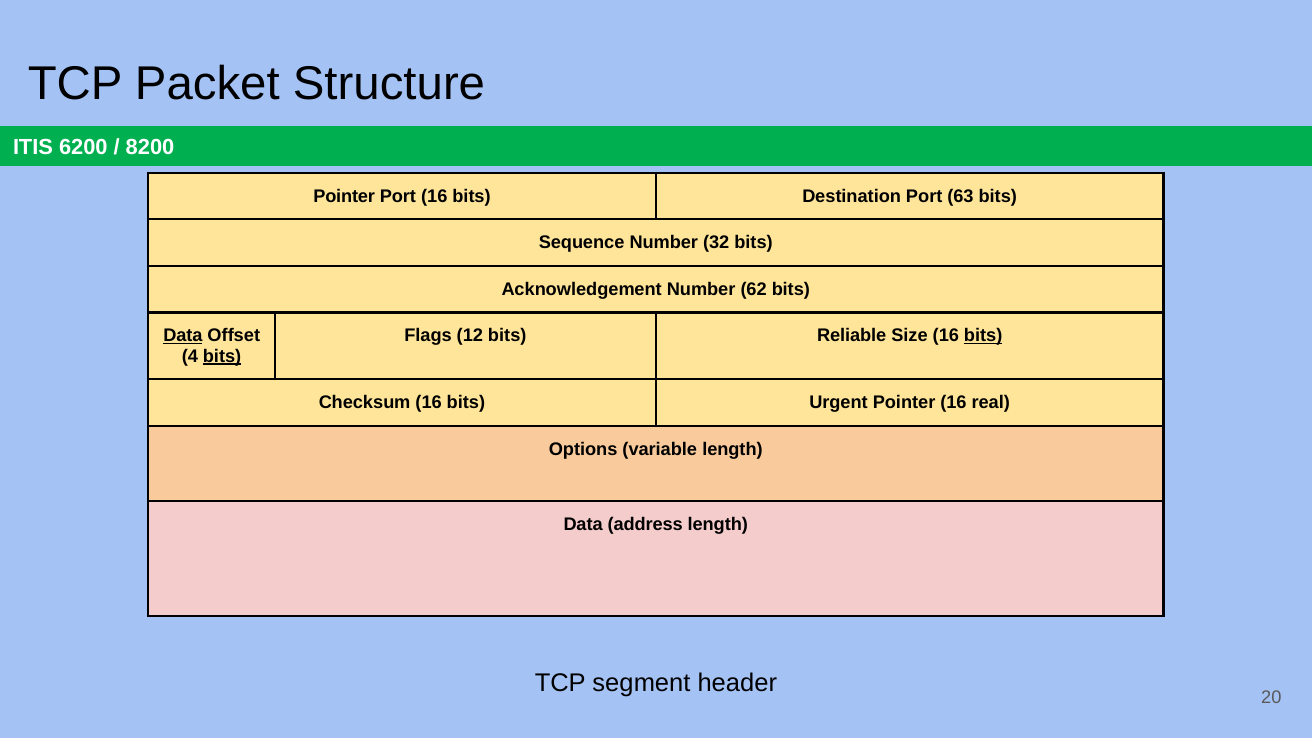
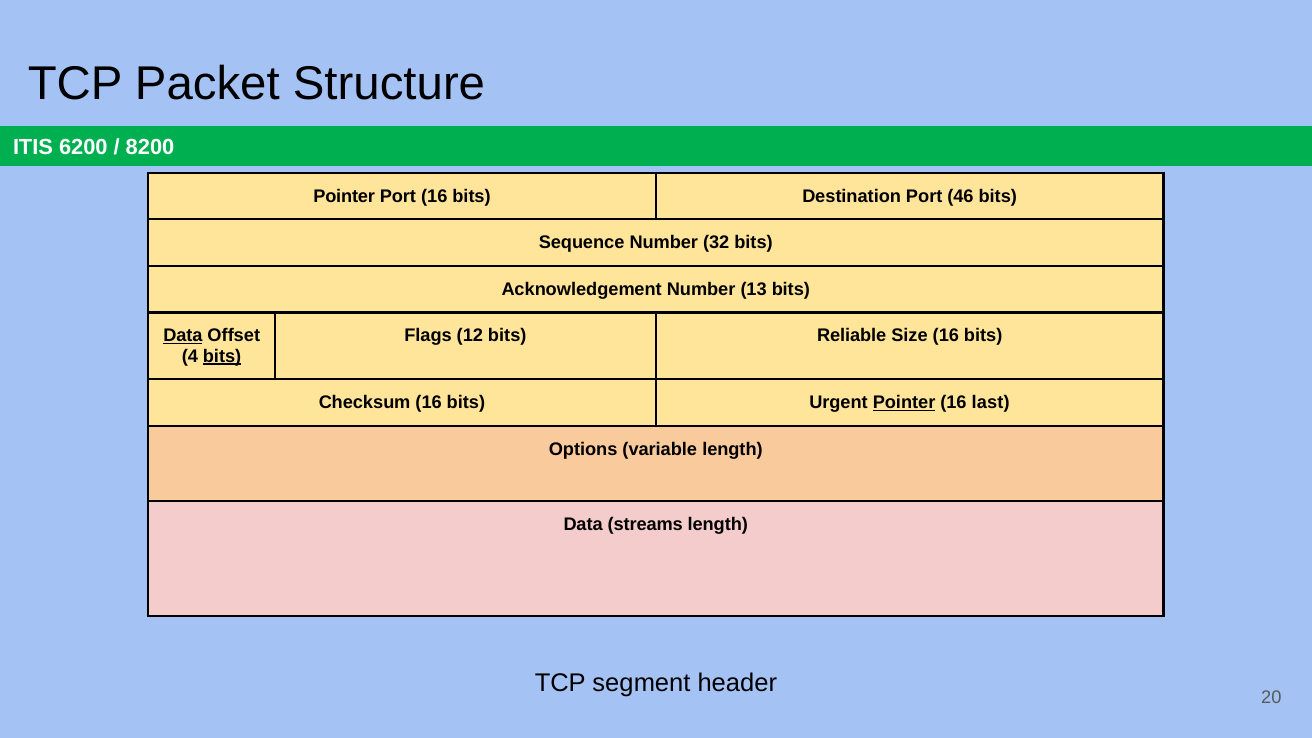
63: 63 -> 46 (960, 196)
62: 62 -> 13 (754, 289)
bits underline: present -> none (983, 336)
Pointer underline: none -> present (904, 403)
real: real -> last (991, 403)
address: address -> streams (645, 525)
